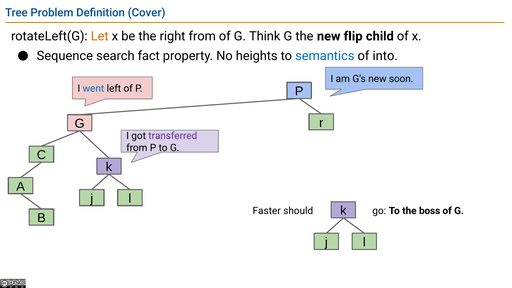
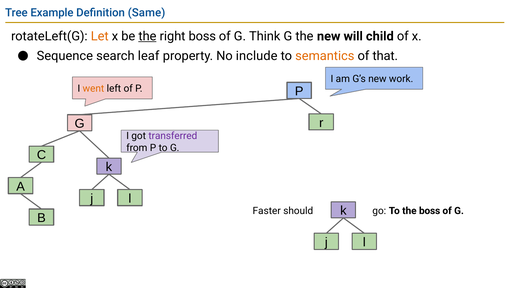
Problem: Problem -> Example (52, 13)
Cover: Cover -> Same (147, 13)
the underline: none -> present (147, 36)
right from: from -> boss (202, 36)
flip: flip -> will (353, 36)
fact: fact -> leaf (149, 56)
heights: heights -> include (257, 56)
semantics colour: blue -> orange (325, 56)
into: into -> that (385, 56)
soon: soon -> work (401, 79)
went colour: blue -> orange (93, 89)
